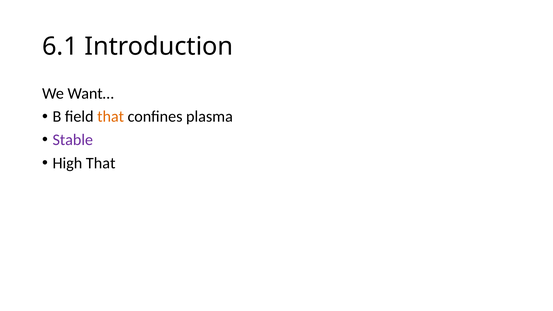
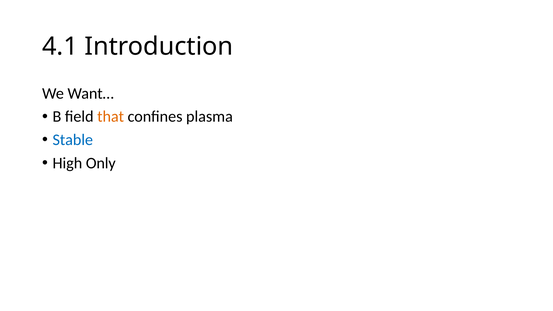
6.1: 6.1 -> 4.1 (60, 46)
Stable colour: purple -> blue (73, 140)
High That: That -> Only (101, 163)
